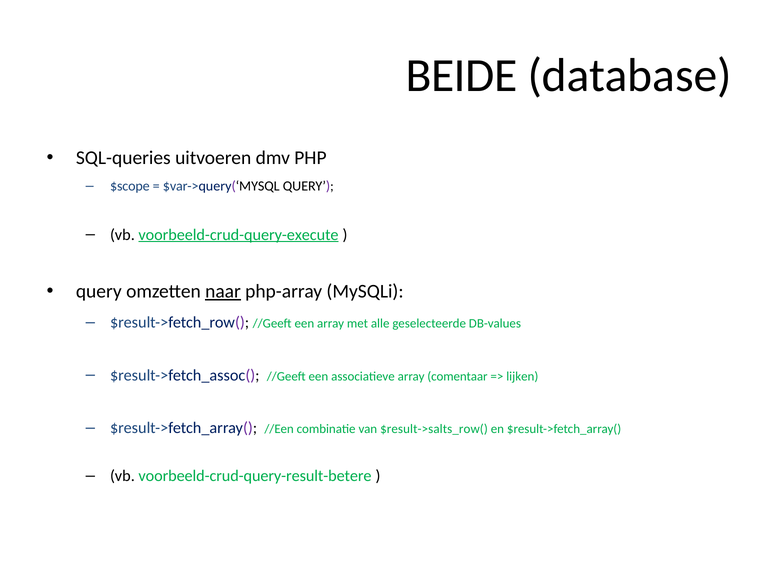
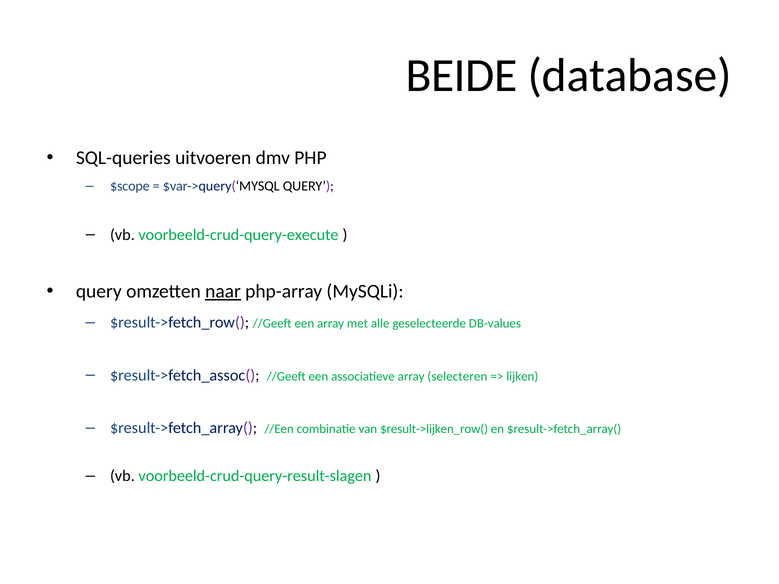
voorbeeld-crud-query-execute underline: present -> none (239, 235)
comentaar: comentaar -> selecteren (457, 376)
$result->salts_row(: $result->salts_row( -> $result->lijken_row( (434, 429)
voorbeeld-crud-query-result-betere: voorbeeld-crud-query-result-betere -> voorbeeld-crud-query-result-slagen (255, 476)
